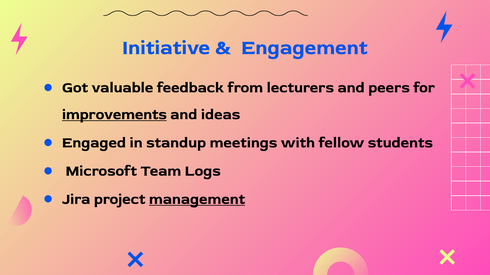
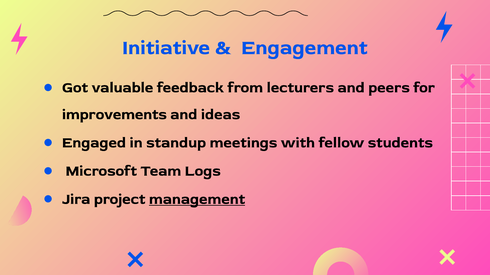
improvements underline: present -> none (114, 114)
